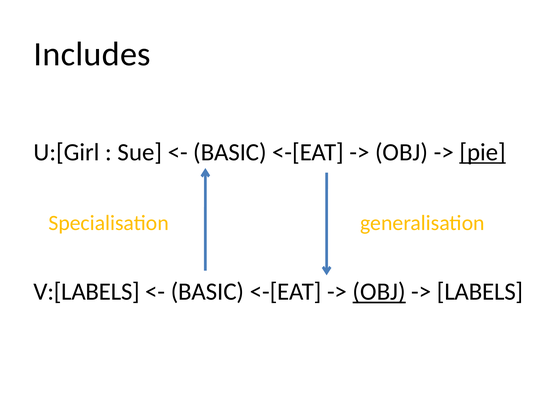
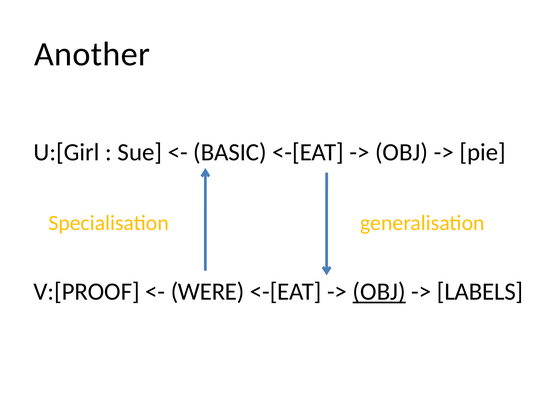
Includes: Includes -> Another (92, 54)
pie underline: present -> none (483, 152)
V:[LABELS: V:[LABELS -> V:[PROOF (87, 292)
BASIC: BASIC -> WERE (208, 292)
